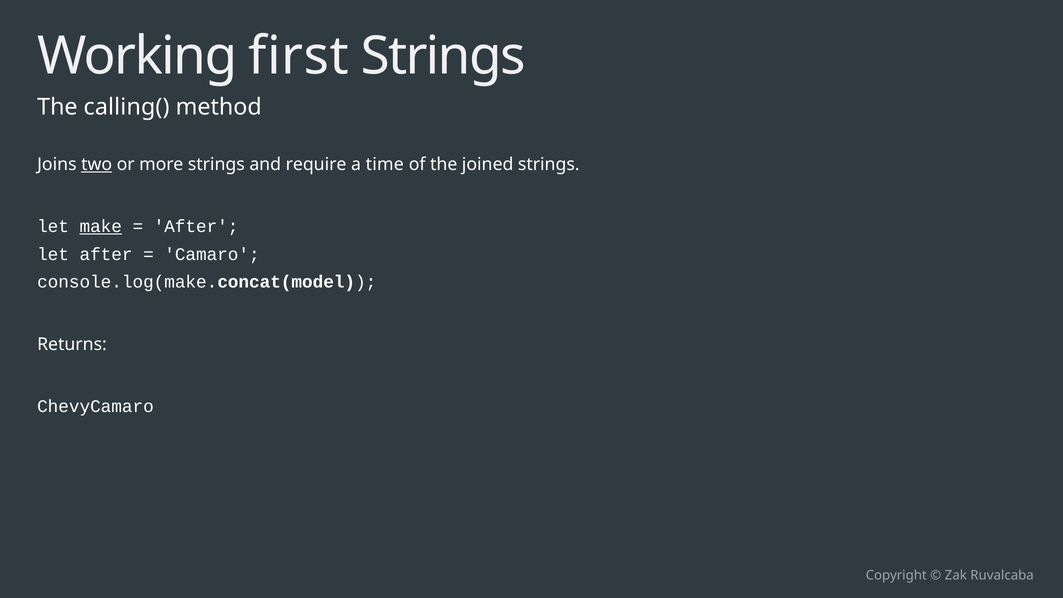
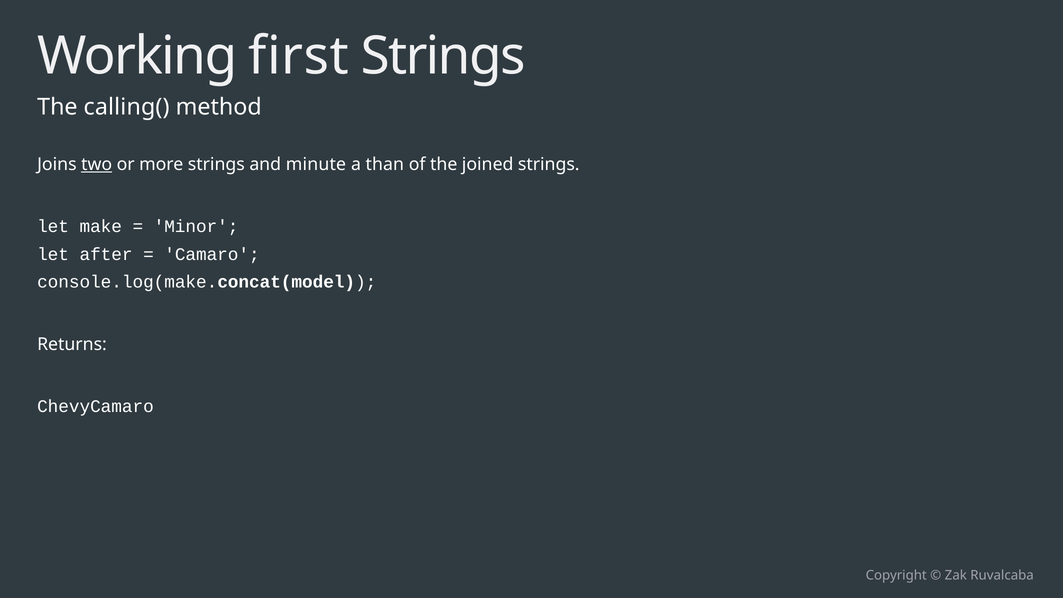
require: require -> minute (316, 164)
time: time -> than (385, 164)
make underline: present -> none (101, 227)
After: After -> Minor (196, 227)
